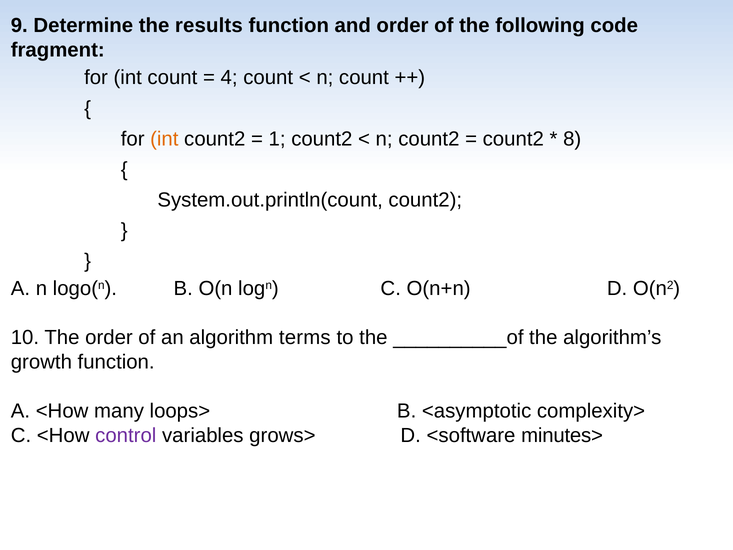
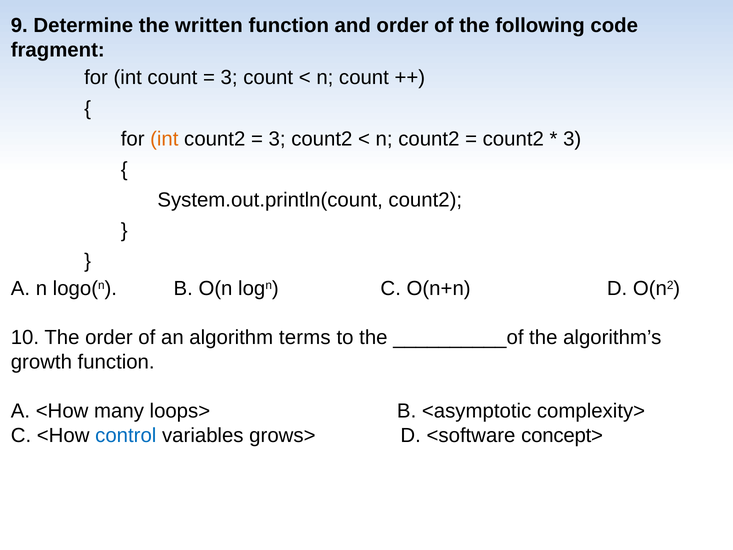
results: results -> written (209, 26)
4: 4 -> 3 (229, 78)
1: 1 -> 3 (277, 139)
8: 8 -> 3 (572, 139)
control colour: purple -> blue (126, 435)
minutes>: minutes> -> concept> (562, 435)
